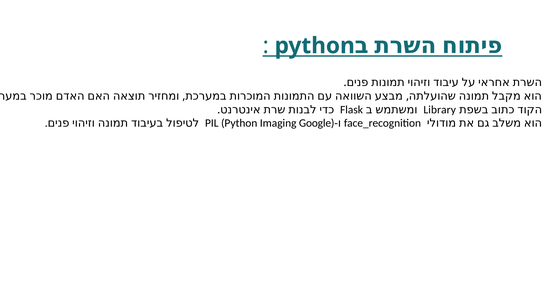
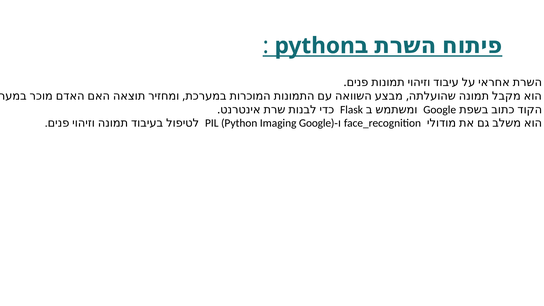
Library: Library -> Google (440, 110)
